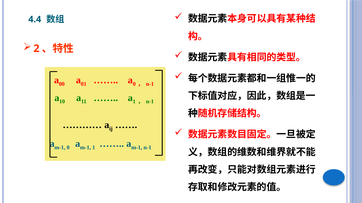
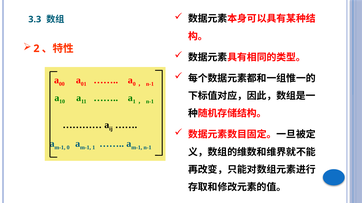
4.4: 4.4 -> 3.3 (35, 19)
